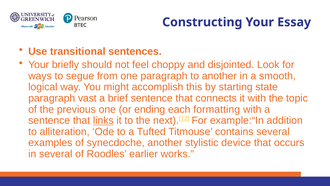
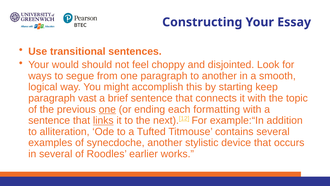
briefly: briefly -> would (65, 65)
state: state -> keep (267, 87)
one underline: none -> present (107, 109)
